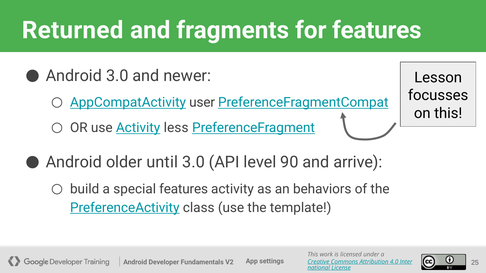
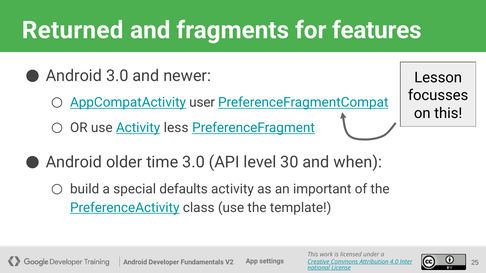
until: until -> time (162, 162)
90: 90 -> 30 (289, 162)
arrive: arrive -> when (358, 162)
special features: features -> defaults (184, 189)
behaviors: behaviors -> important (322, 189)
